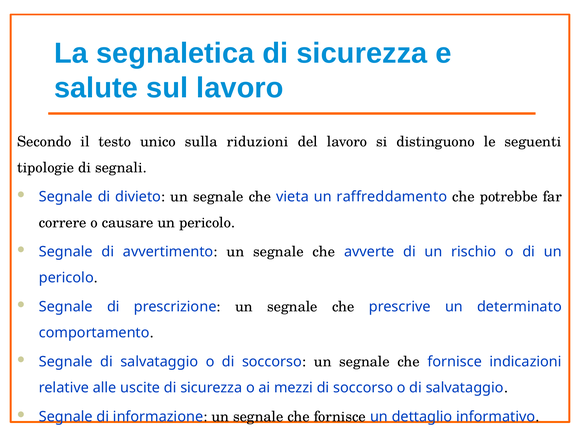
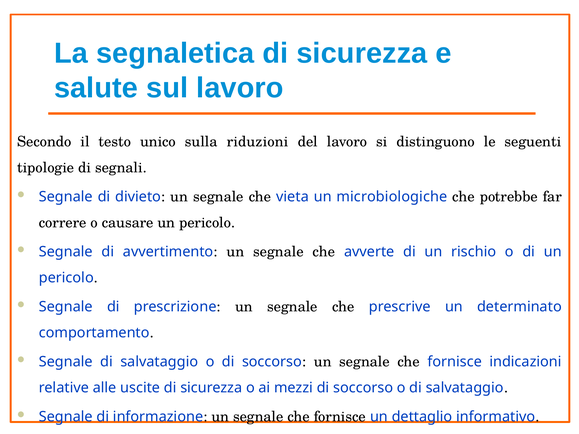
raffreddamento: raffreddamento -> microbiologiche (392, 197)
